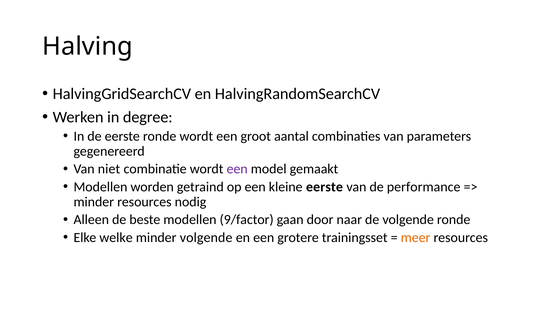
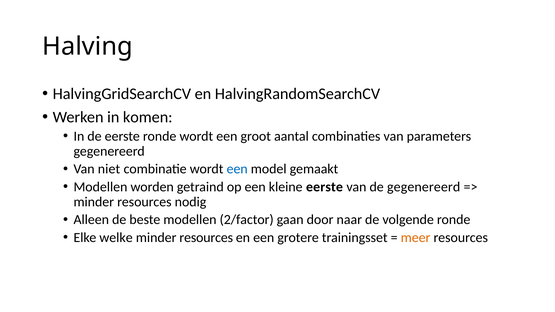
degree: degree -> komen (148, 117)
een colour: purple -> blue (237, 169)
de performance: performance -> gegenereerd (424, 187)
9/factor: 9/factor -> 2/factor (247, 220)
volgende: volgende -> resources (206, 238)
